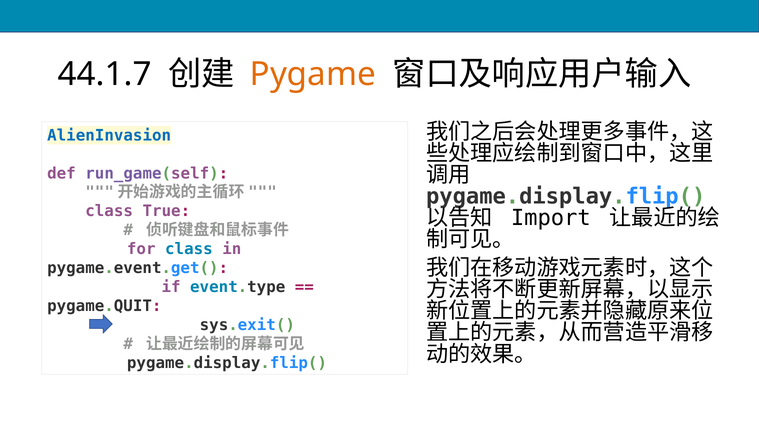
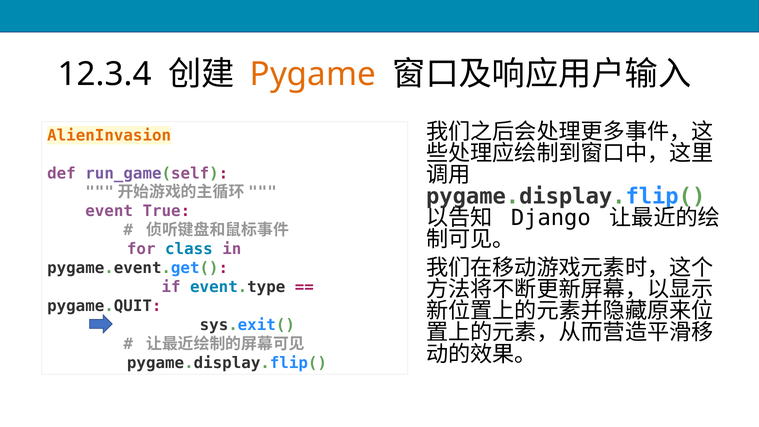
44.1.7: 44.1.7 -> 12.3.4 (105, 74)
AlienInvasion colour: blue -> orange (109, 135)
class: class -> event (109, 211)
Import: Import -> Django (551, 218)
